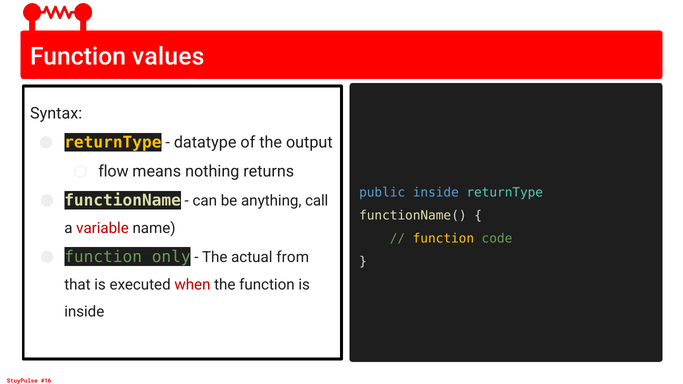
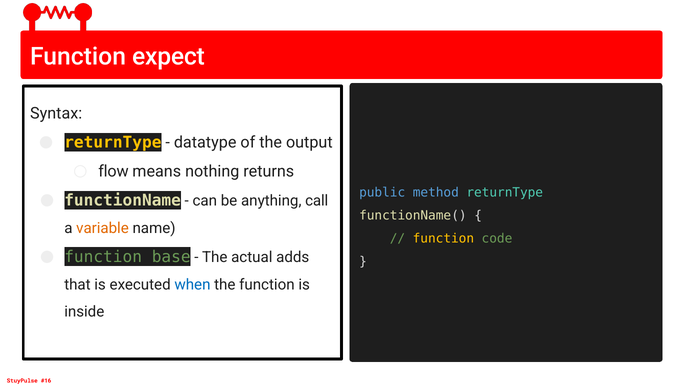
values: values -> expect (168, 57)
public inside: inside -> method (436, 193)
variable colour: red -> orange (103, 228)
only: only -> base (171, 257)
from: from -> adds (293, 257)
when colour: red -> blue (192, 285)
